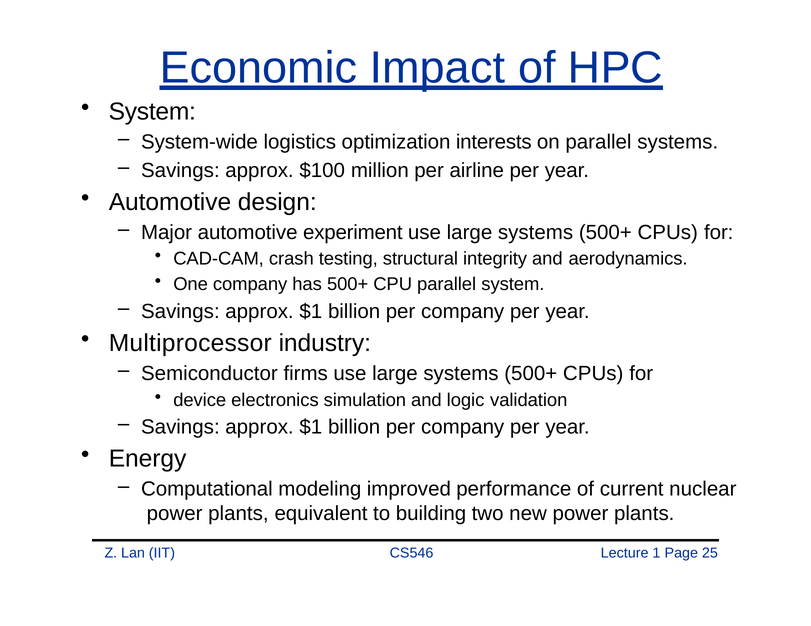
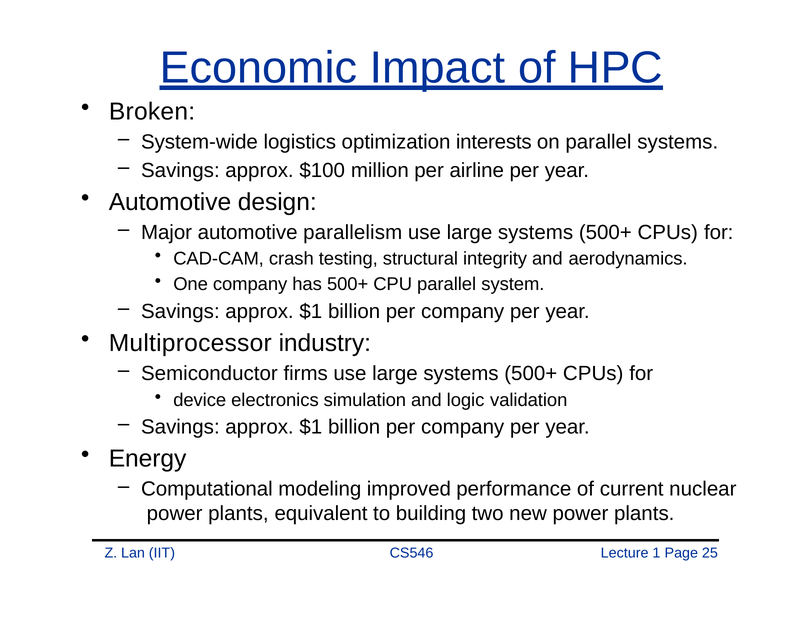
System: System -> Broken (152, 112)
experiment: experiment -> parallelism (353, 233)
